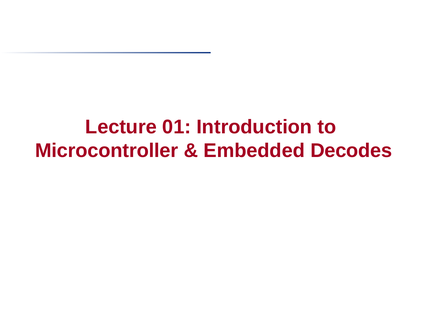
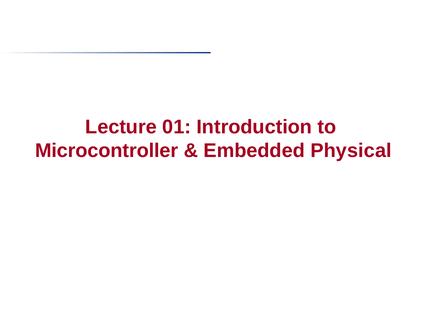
Decodes: Decodes -> Physical (351, 151)
